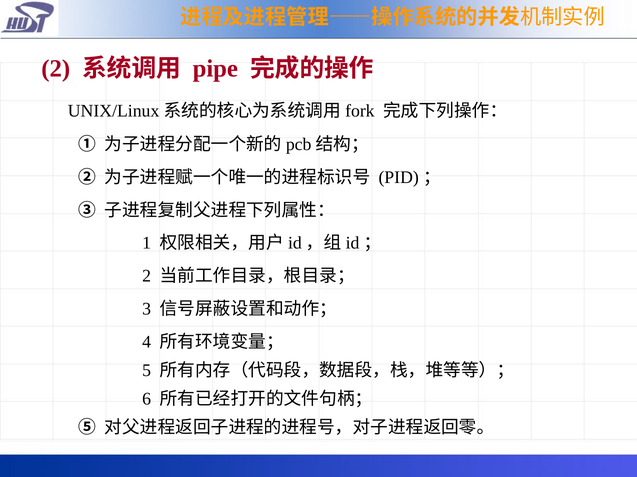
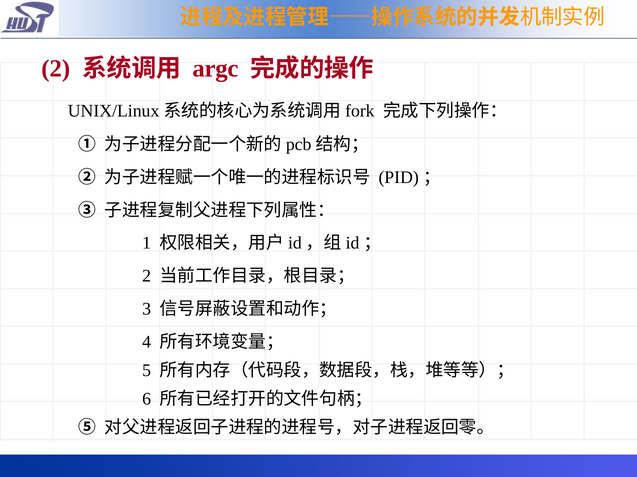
pipe: pipe -> argc (215, 68)
